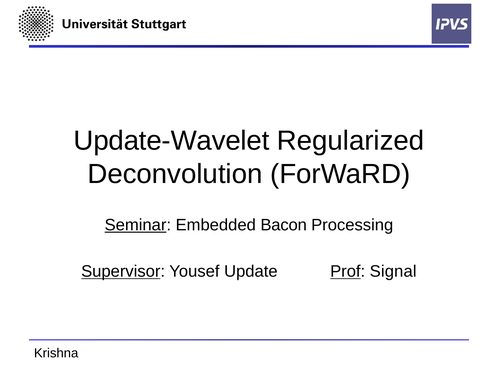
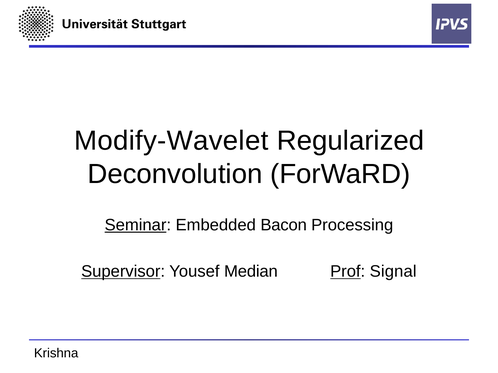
Update-Wavelet: Update-Wavelet -> Modify-Wavelet (171, 141)
Update: Update -> Median (251, 272)
